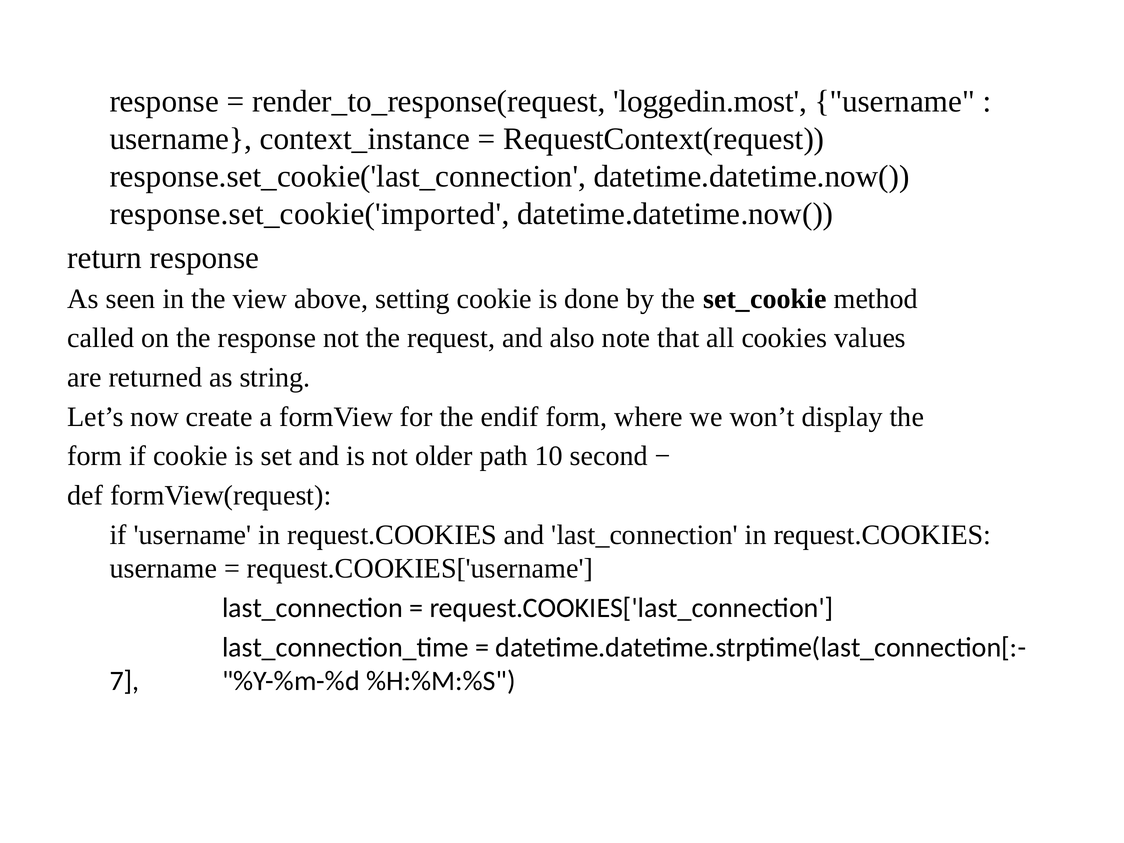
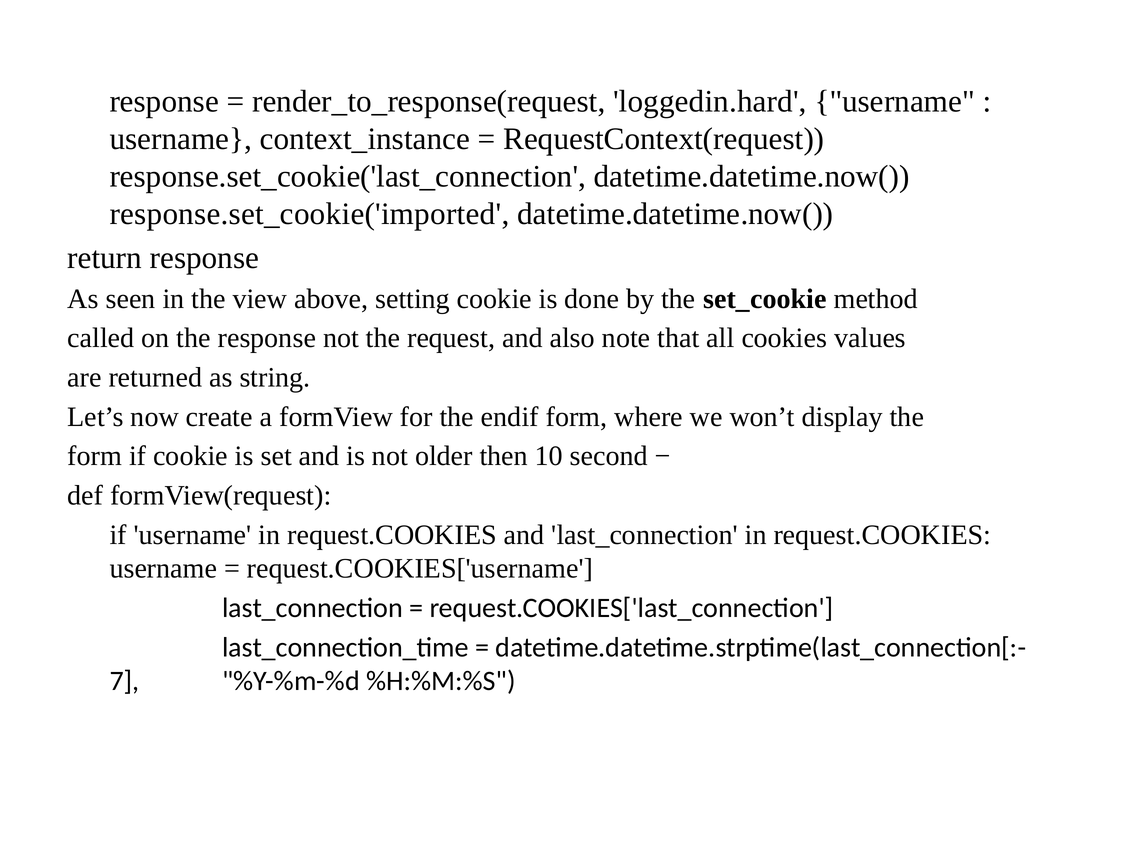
loggedin.most: loggedin.most -> loggedin.hard (710, 102)
path: path -> then (504, 456)
